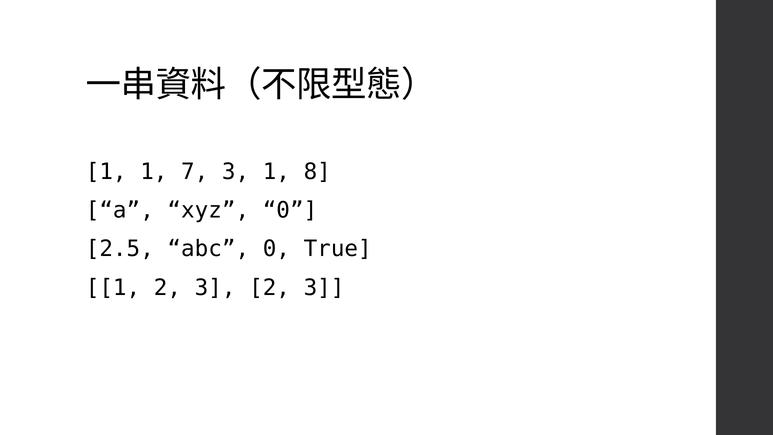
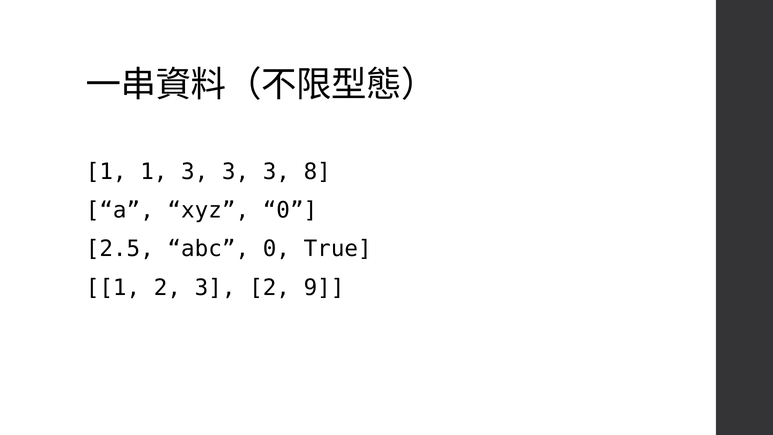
1 7: 7 -> 3 (195, 172)
1: 1 -> 3 (276, 172)
3 2 3: 3 -> 9 (324, 287)
